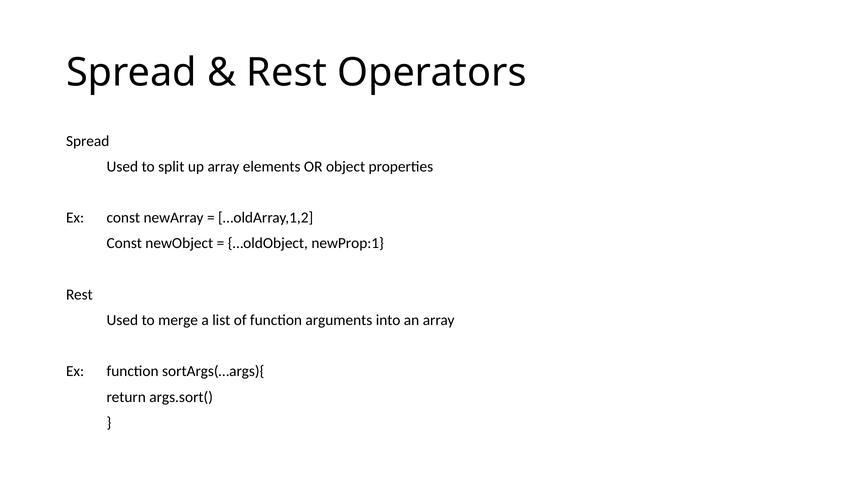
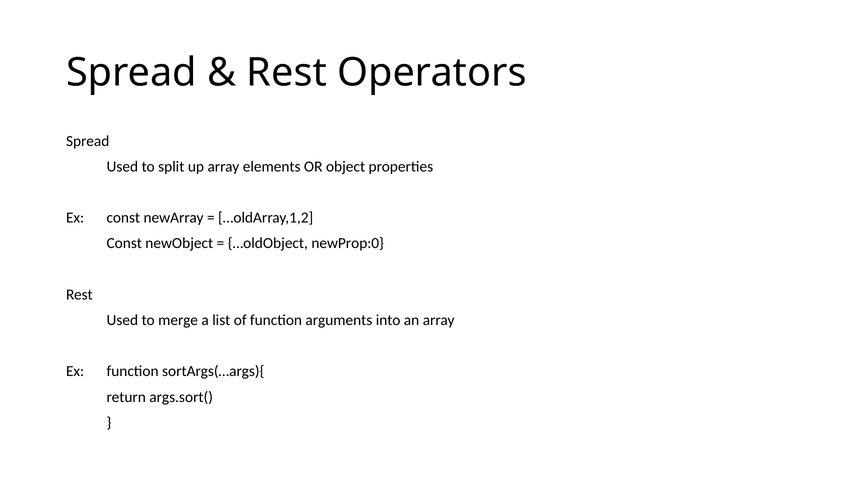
newProp:1: newProp:1 -> newProp:0 (348, 243)
